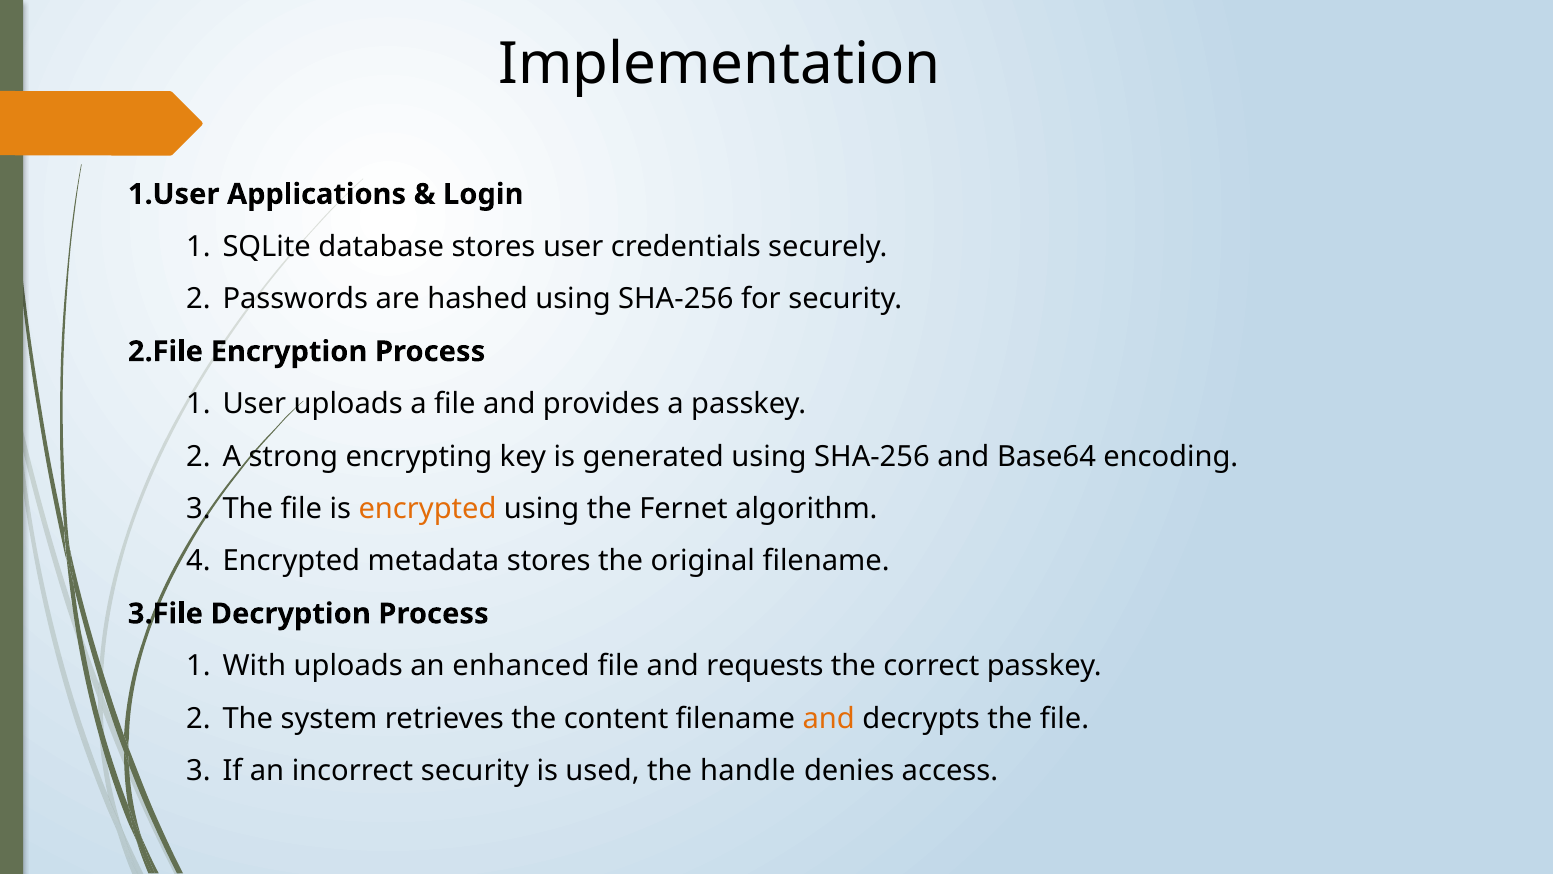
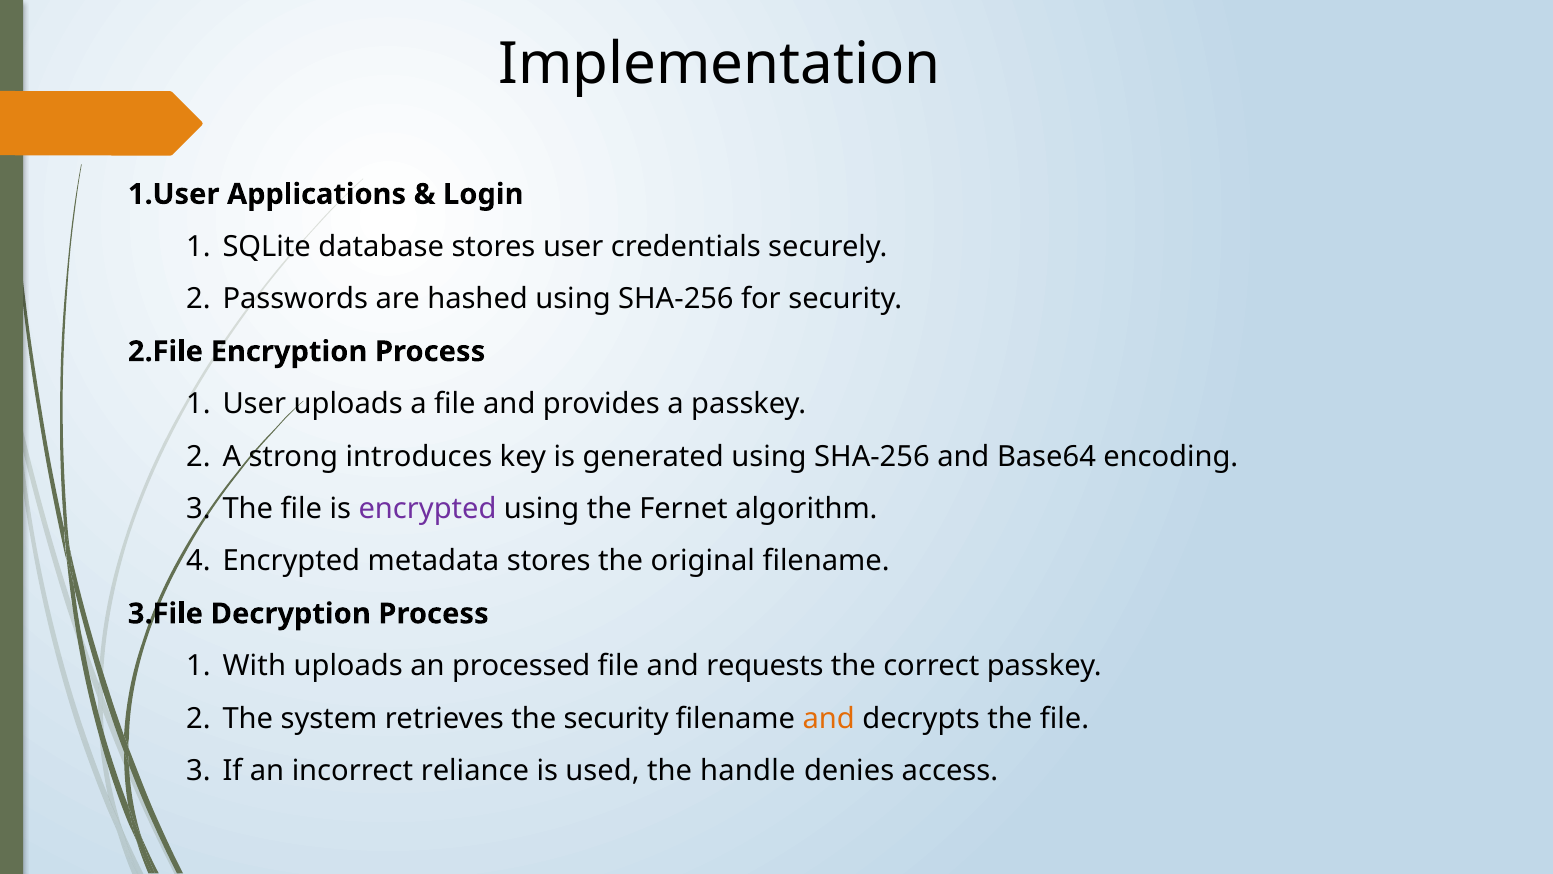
encrypting: encrypting -> introduces (419, 456)
encrypted colour: orange -> purple (428, 509)
enhanced: enhanced -> processed (521, 666)
the content: content -> security (616, 718)
incorrect security: security -> reliance (475, 771)
